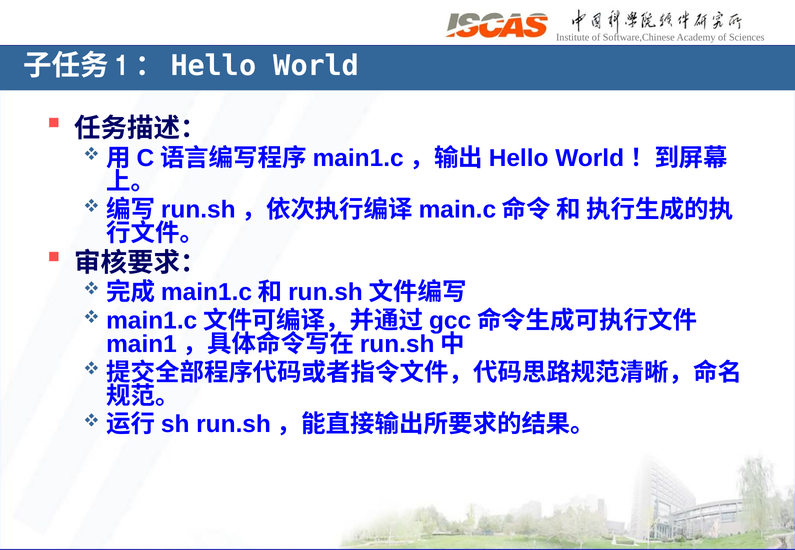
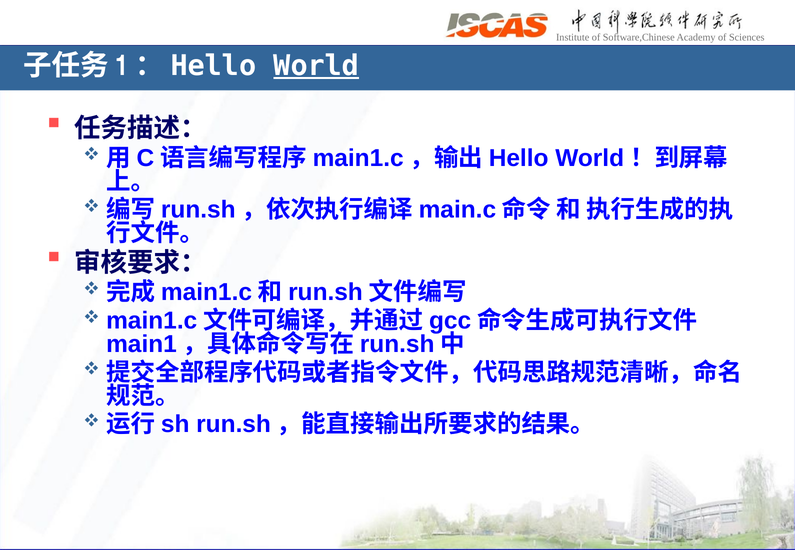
World underline: none -> present (316, 66)
